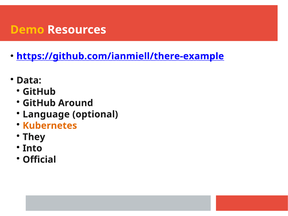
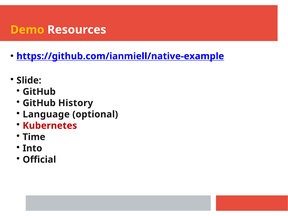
https://github.com/ianmiell/there-example: https://github.com/ianmiell/there-example -> https://github.com/ianmiell/native-example (120, 56)
Data: Data -> Slide (29, 80)
Around: Around -> History (76, 103)
Kubernetes colour: orange -> red (50, 126)
They: They -> Time (34, 137)
